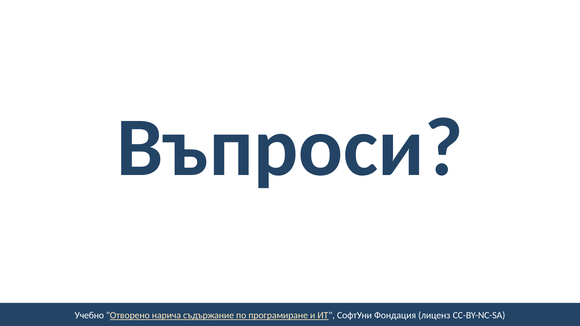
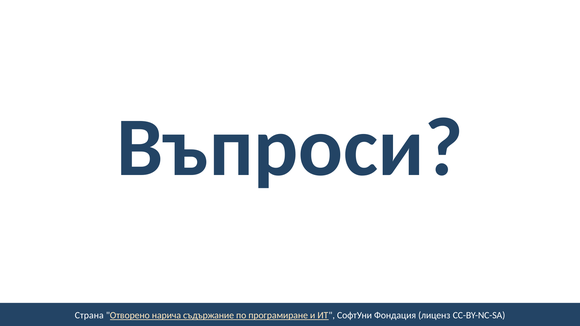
Учебно: Учебно -> Страна (89, 316)
